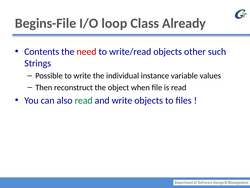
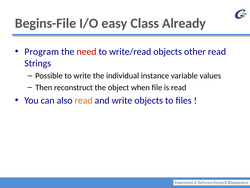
loop: loop -> easy (114, 23)
Contents: Contents -> Program (42, 51)
other such: such -> read (217, 51)
read colour: green -> orange (84, 100)
